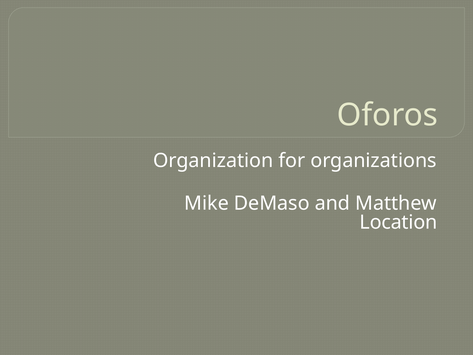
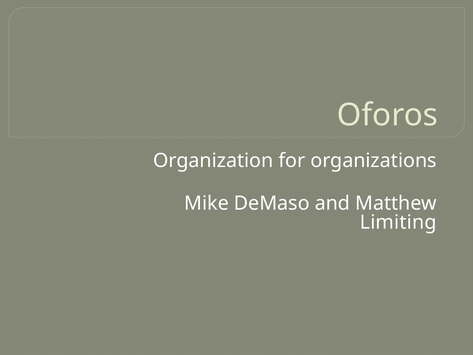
Location: Location -> Limiting (398, 222)
